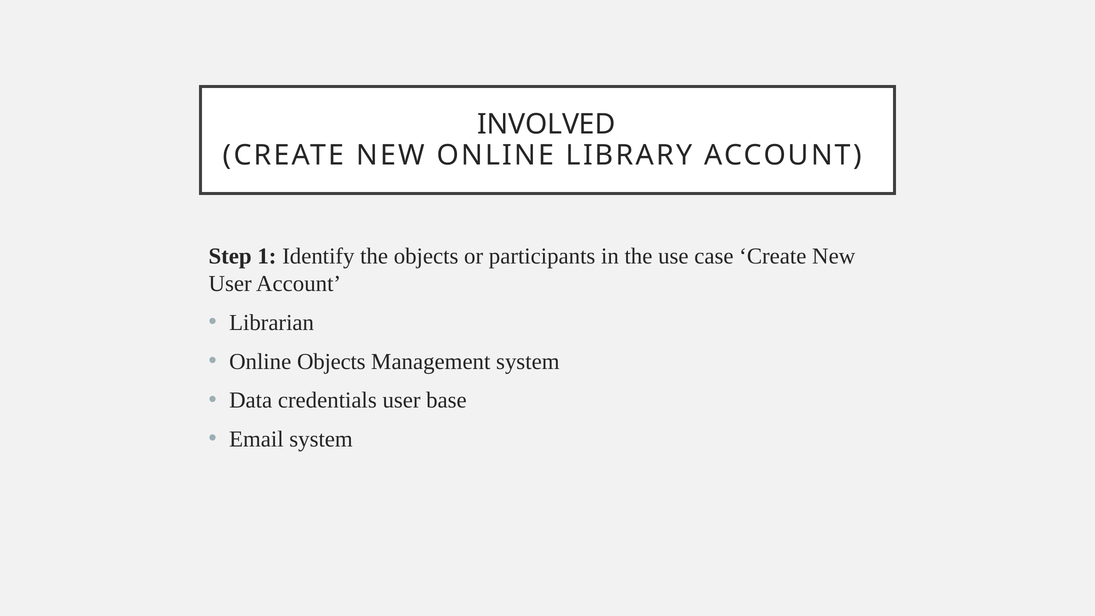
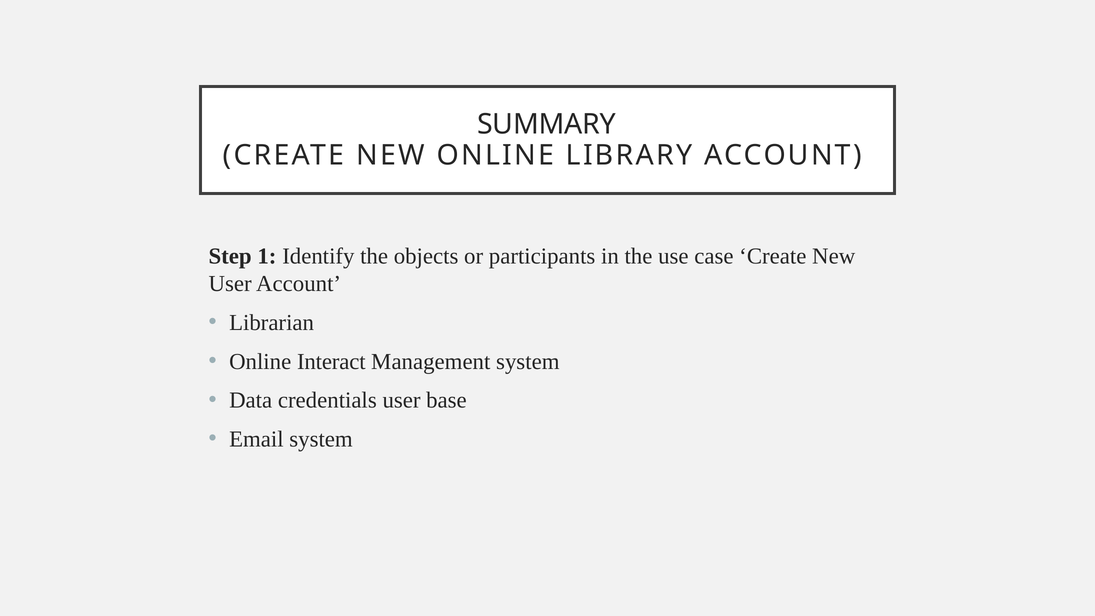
INVOLVED: INVOLVED -> SUMMARY (546, 124)
Online Objects: Objects -> Interact (331, 361)
